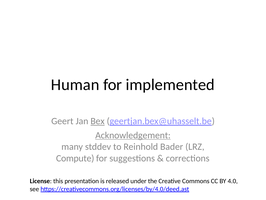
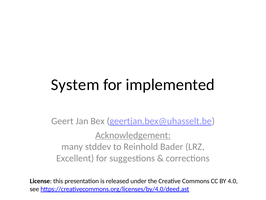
Human: Human -> System (75, 84)
Bex underline: present -> none (98, 121)
Compute: Compute -> Excellent (75, 158)
